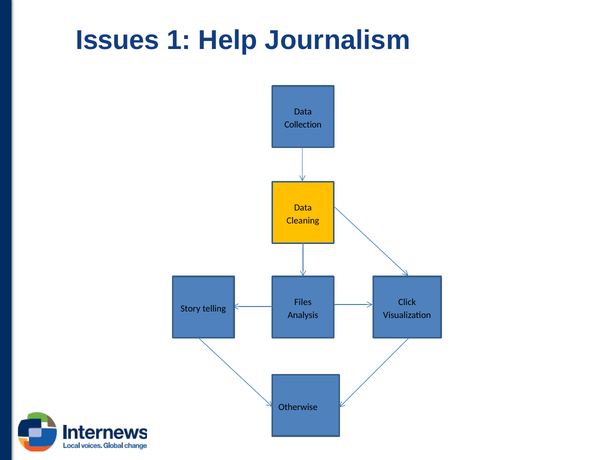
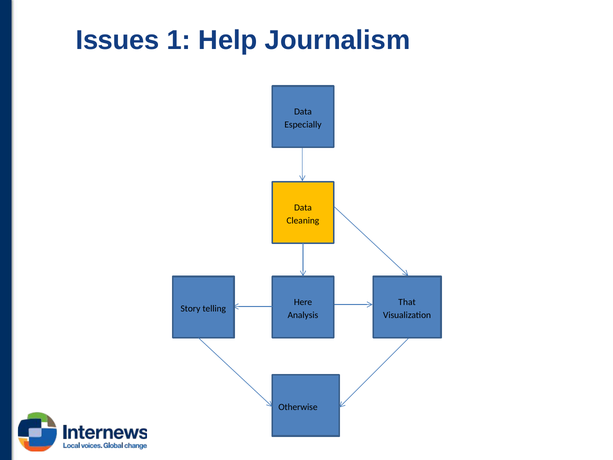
Collection: Collection -> Especially (303, 125)
Files: Files -> Here (303, 302)
Click: Click -> That (407, 302)
